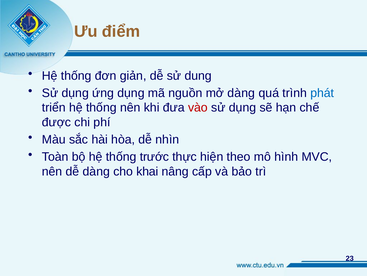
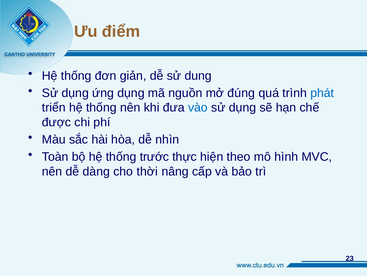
mở dàng: dàng -> đúng (241, 93)
vào colour: red -> blue (198, 107)
khai: khai -> thời (147, 171)
